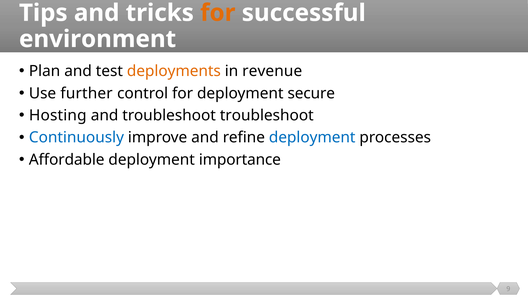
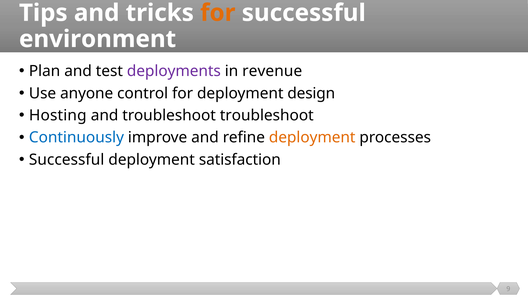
deployments colour: orange -> purple (174, 71)
further: further -> anyone (87, 93)
secure: secure -> design (311, 93)
deployment colour: blue -> orange (312, 138)
Affordable: Affordable -> Successful (67, 160)
importance: importance -> satisfaction (240, 160)
